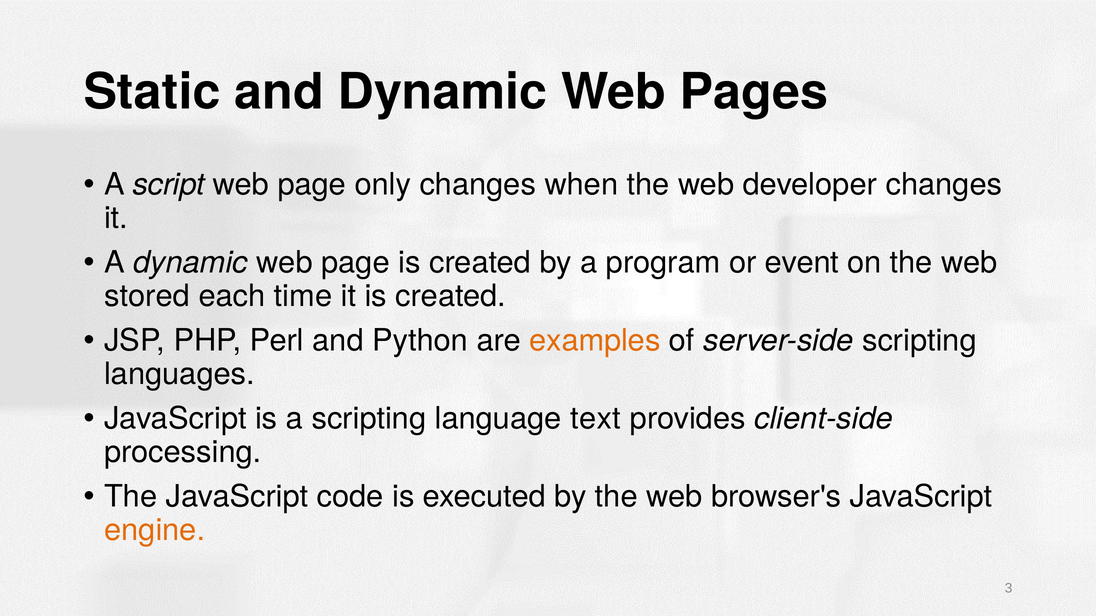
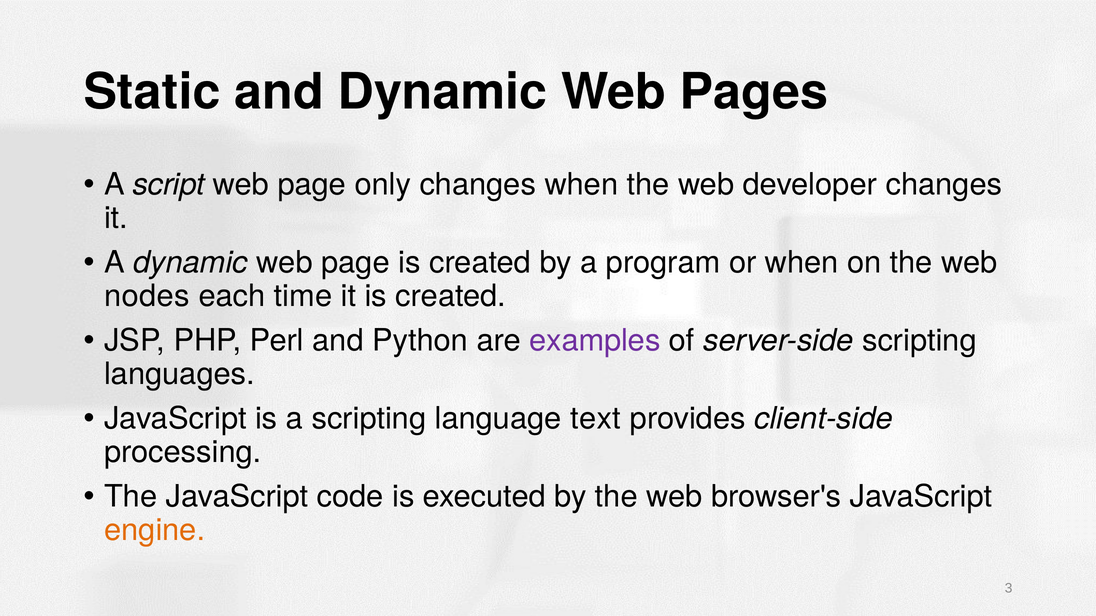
or event: event -> when (802, 263)
stored: stored -> nodes (147, 296)
examples colour: orange -> purple (595, 341)
